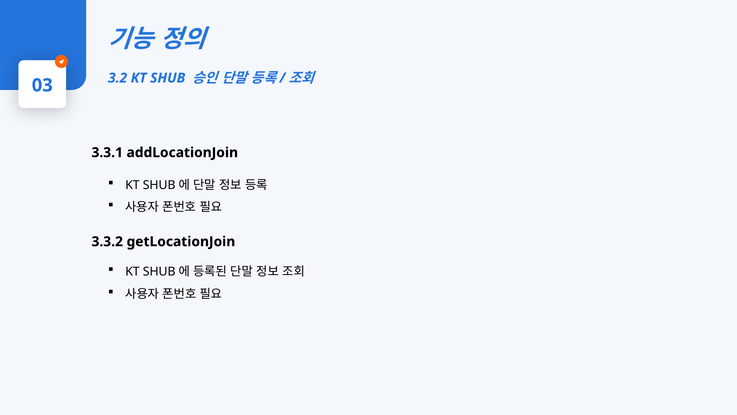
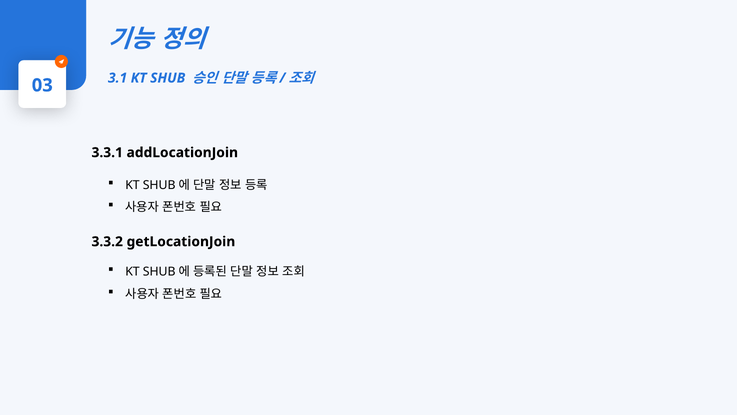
3.2: 3.2 -> 3.1 (118, 78)
